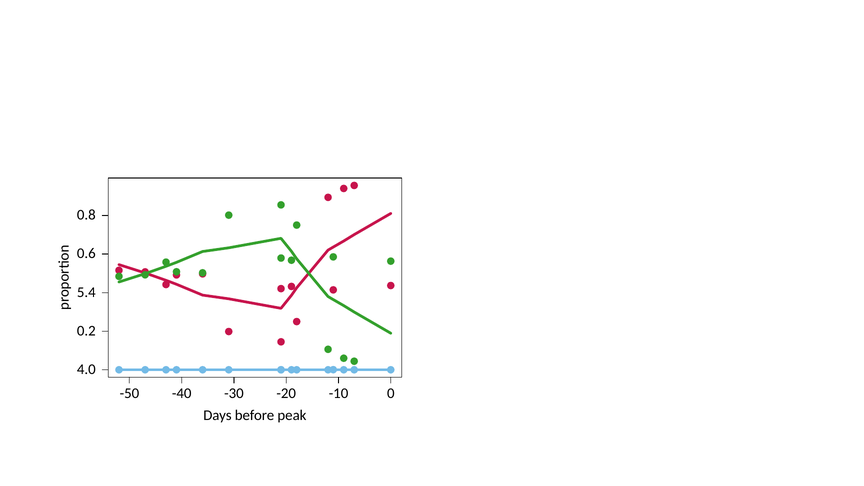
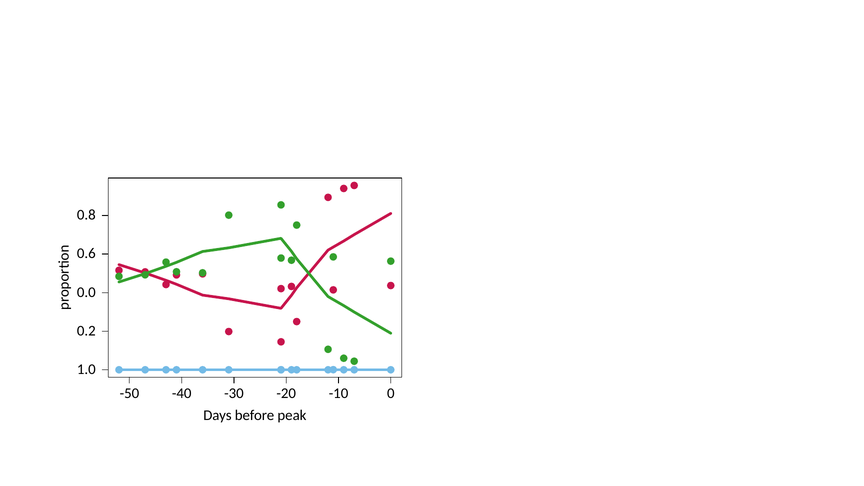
5.4: 5.4 -> 0.0 (86, 292)
4.0: 4.0 -> 1.0 (86, 369)
